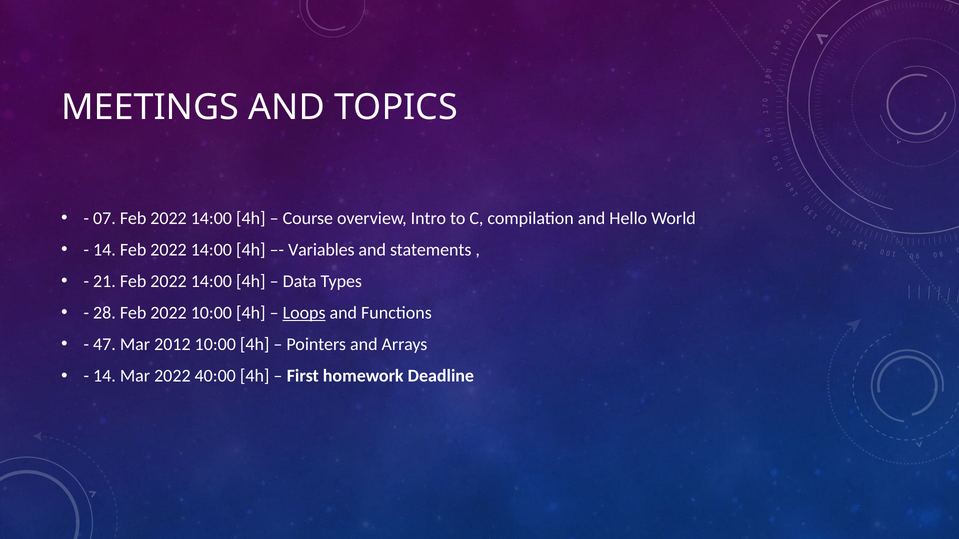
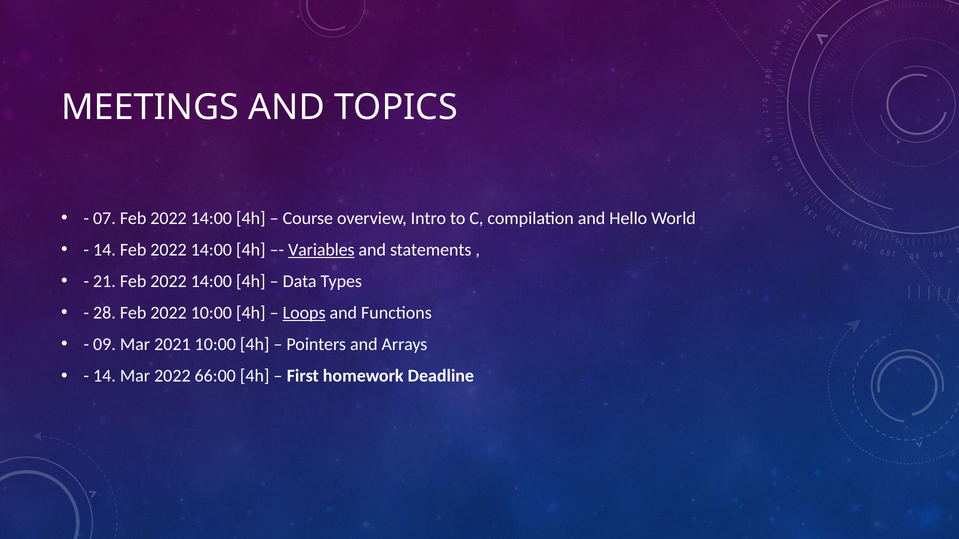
Variables underline: none -> present (321, 250)
47: 47 -> 09 (104, 345)
2012: 2012 -> 2021 (172, 345)
40:00: 40:00 -> 66:00 (215, 376)
